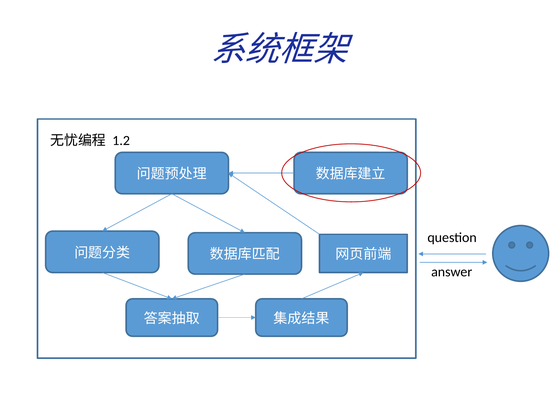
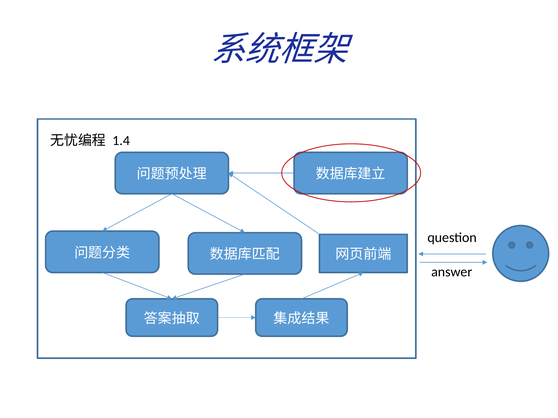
1.2: 1.2 -> 1.4 (121, 141)
